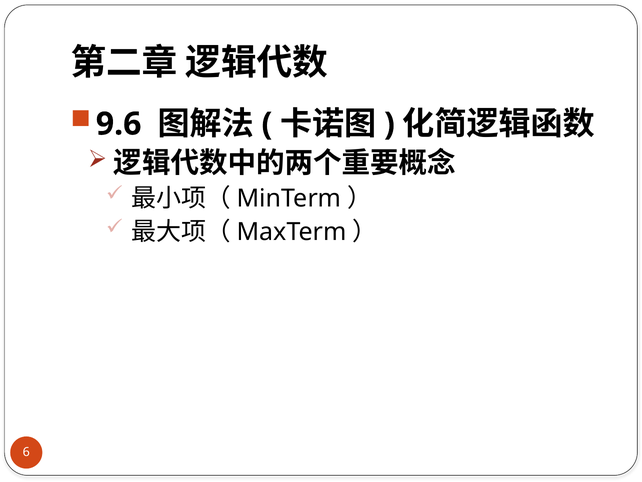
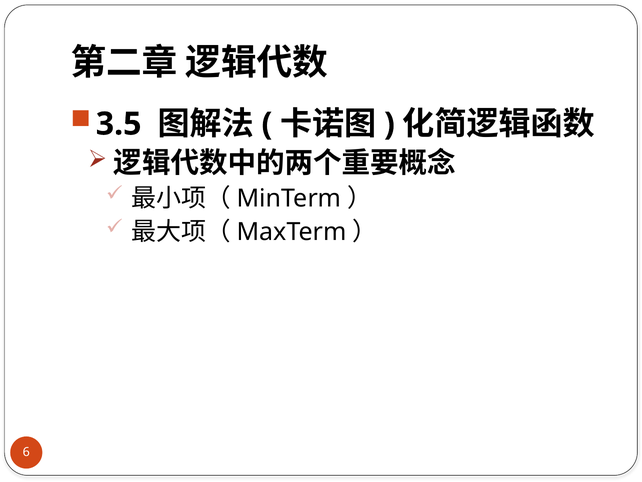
9.6: 9.6 -> 3.5 (119, 124)
